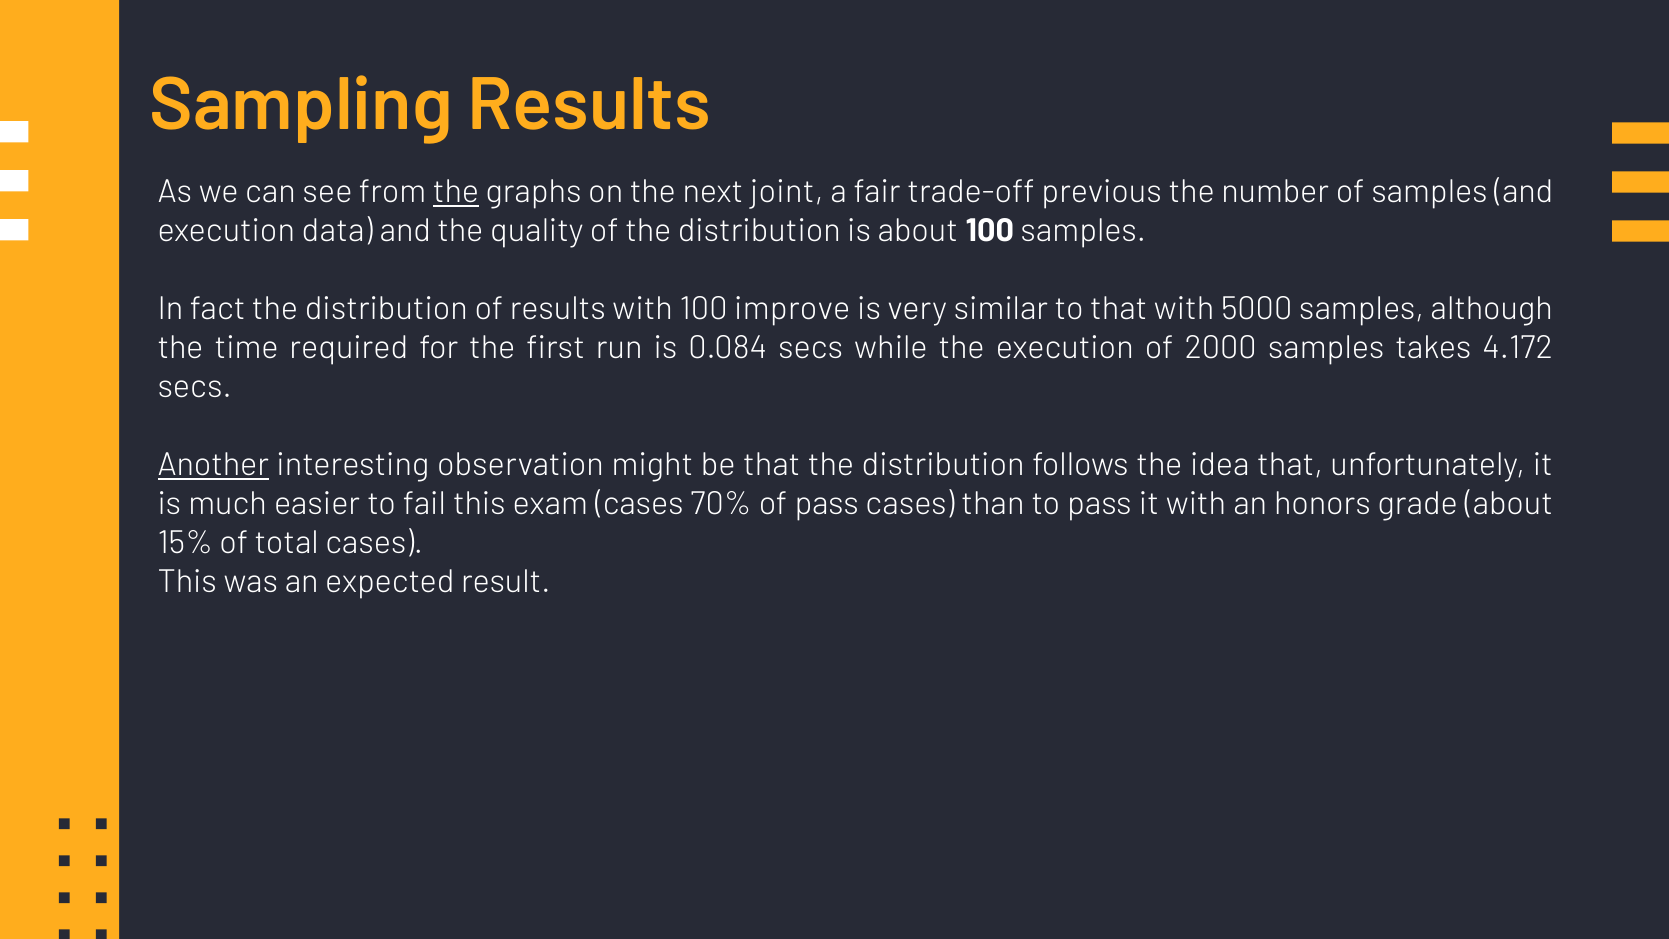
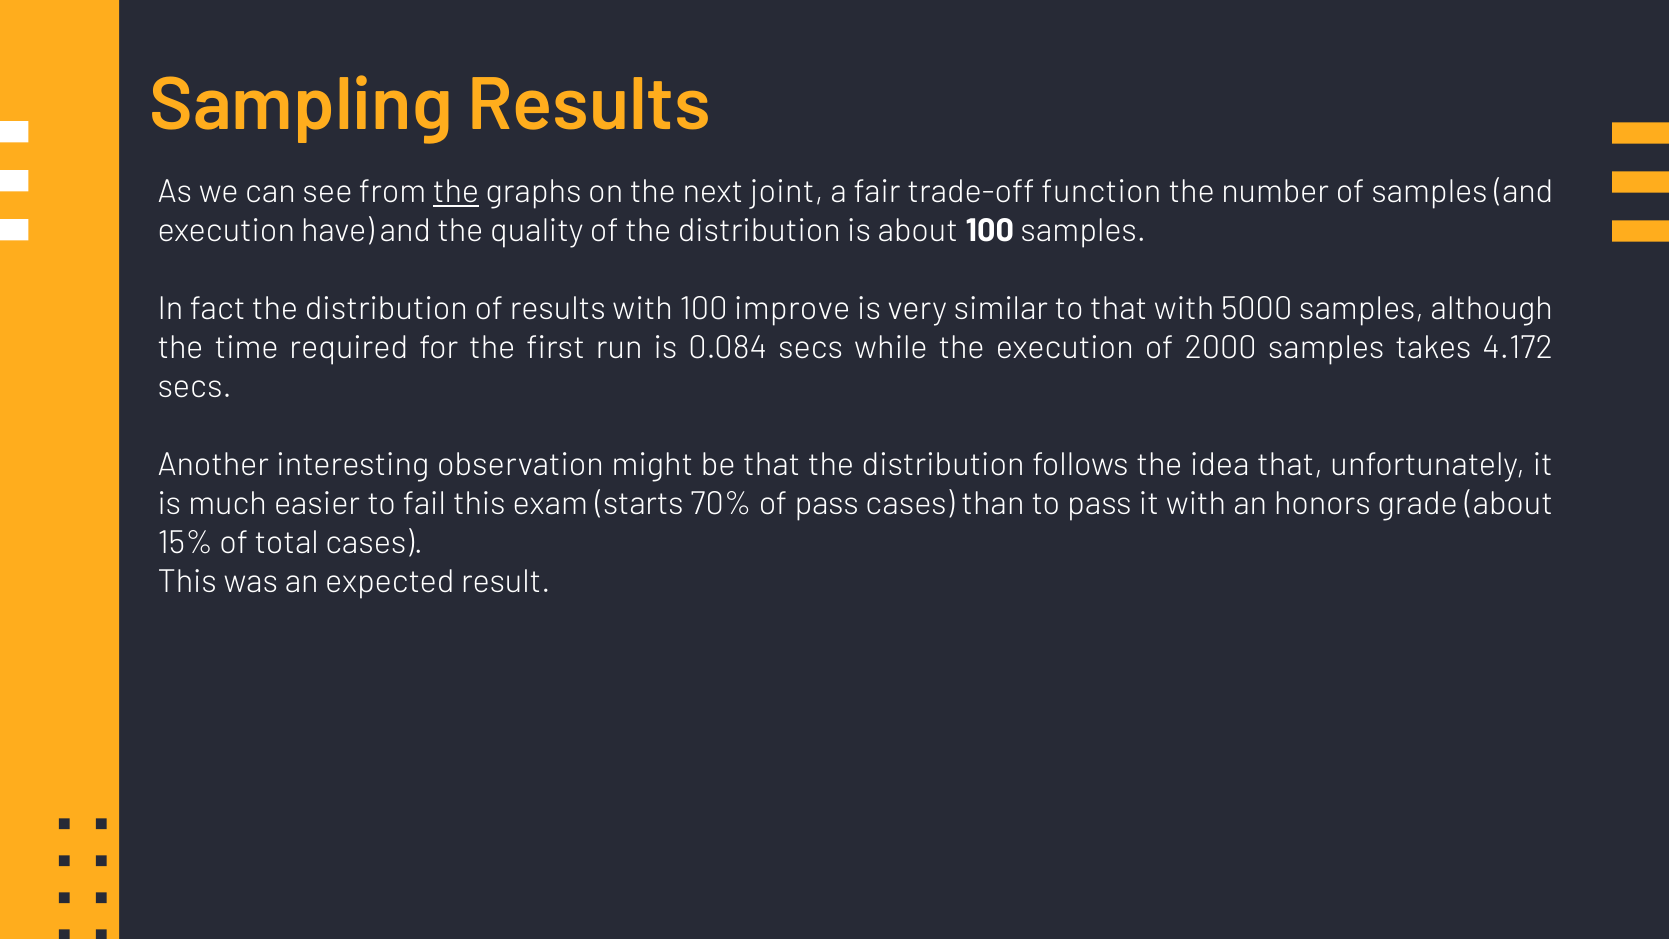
previous: previous -> function (1101, 192)
data: data -> have (337, 231)
Another underline: present -> none (213, 465)
exam cases: cases -> starts (639, 504)
